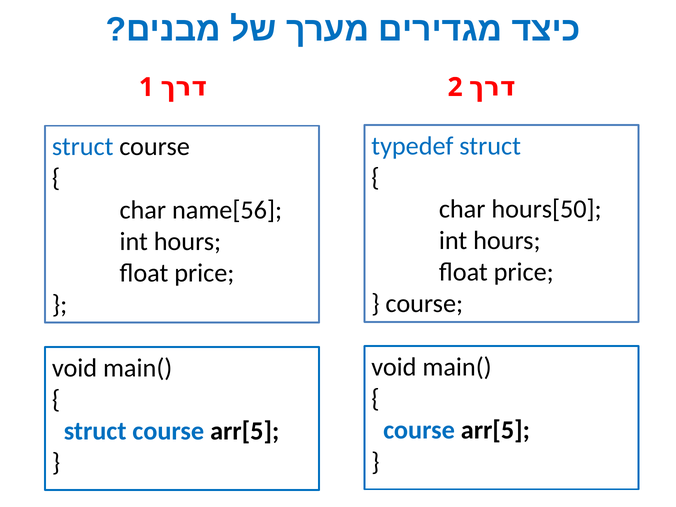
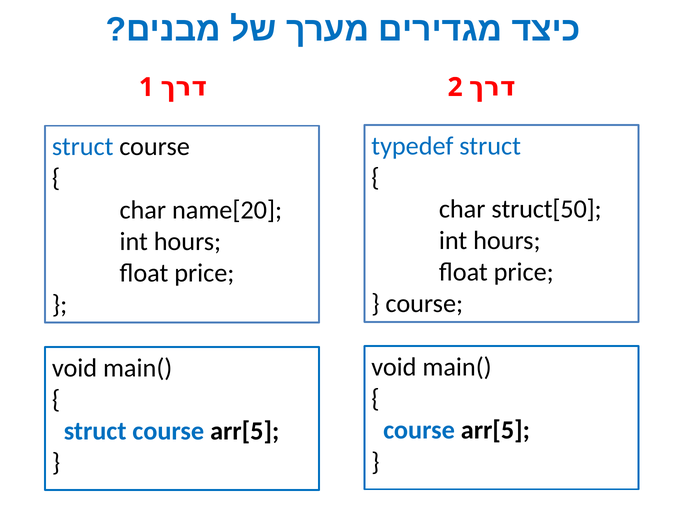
hours[50: hours[50 -> struct[50 (547, 209)
name[56: name[56 -> name[20 (227, 210)
